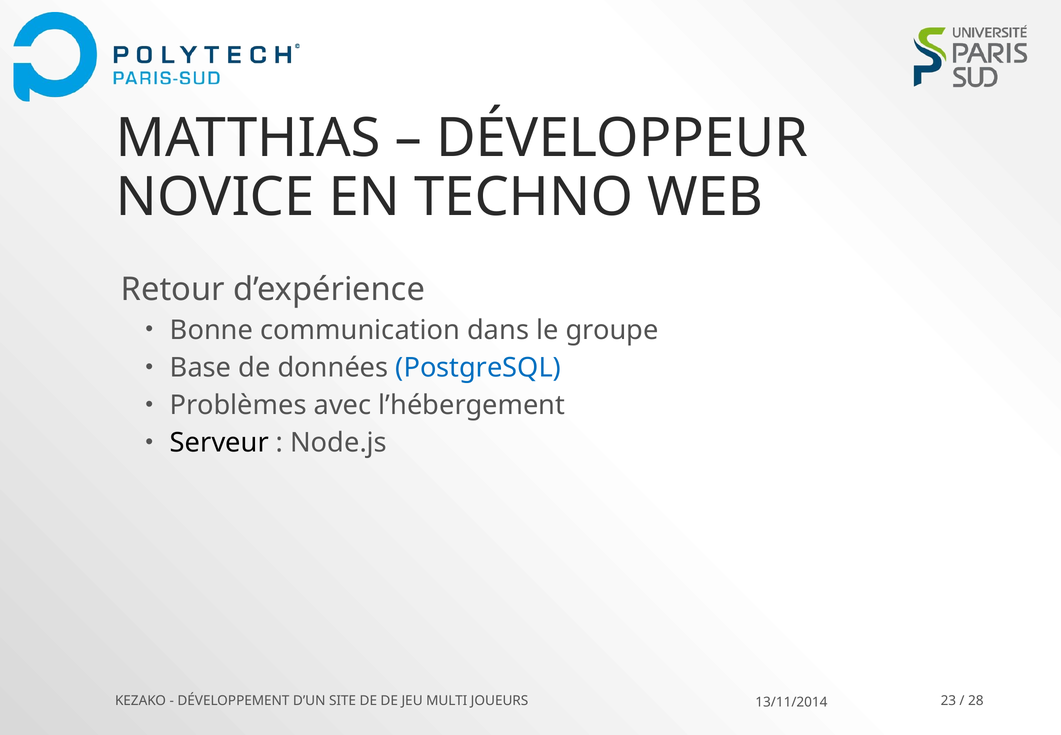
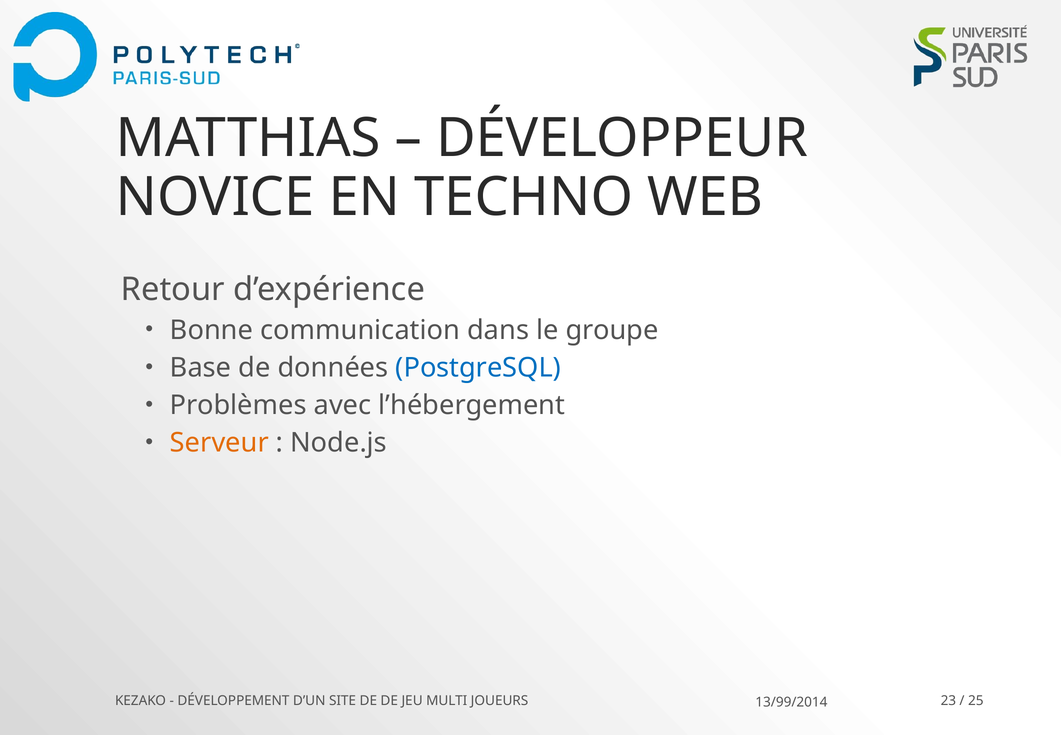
Serveur colour: black -> orange (219, 443)
13/11/2014: 13/11/2014 -> 13/99/2014 (791, 702)
28: 28 -> 25 (976, 700)
